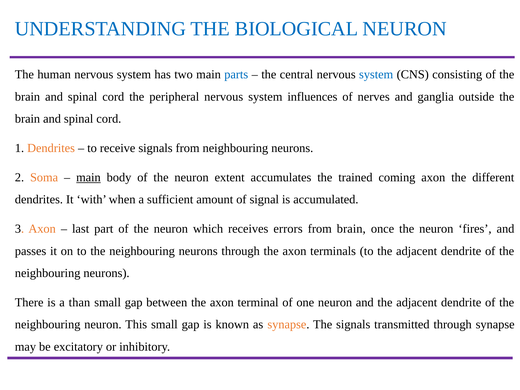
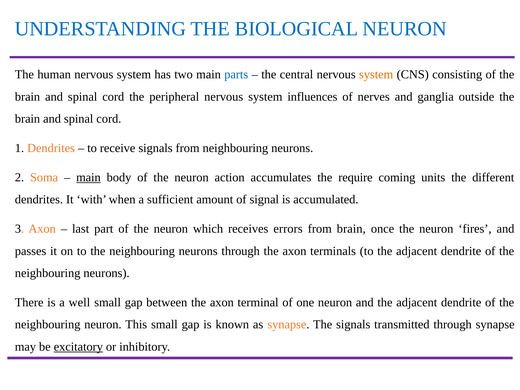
system colour: blue -> orange (376, 75)
extent: extent -> action (230, 177)
trained: trained -> require (355, 177)
coming axon: axon -> units (433, 177)
than: than -> well (79, 302)
excitatory underline: none -> present (78, 347)
